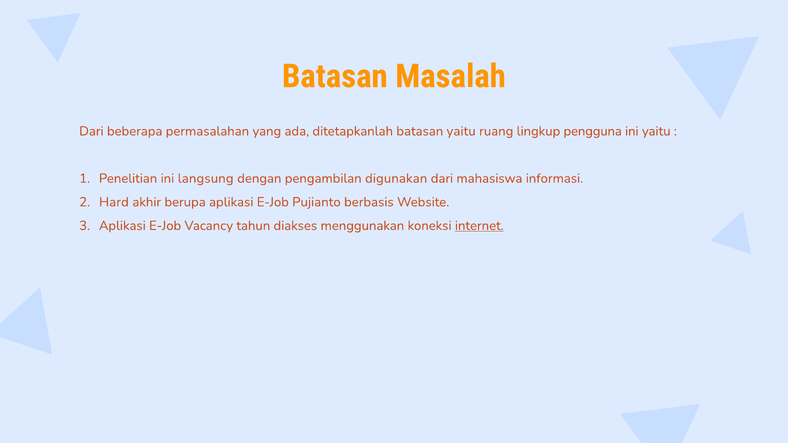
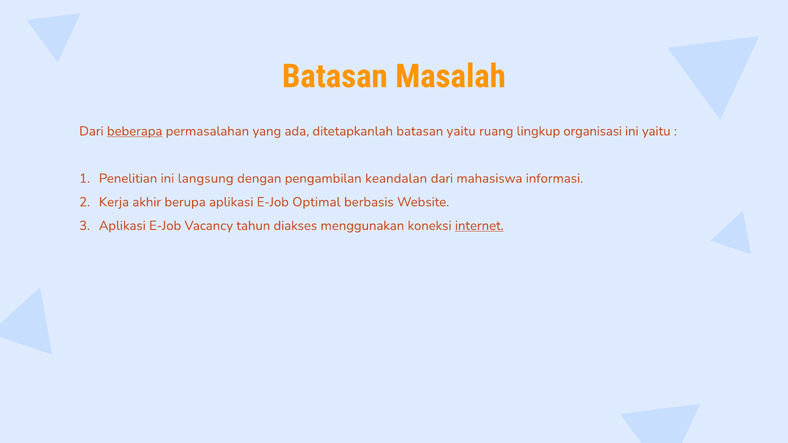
beberapa underline: none -> present (135, 131)
pengguna: pengguna -> organisasi (593, 131)
digunakan: digunakan -> keandalan (396, 178)
Hard: Hard -> Kerja (114, 202)
Pujianto: Pujianto -> Optimal (316, 202)
